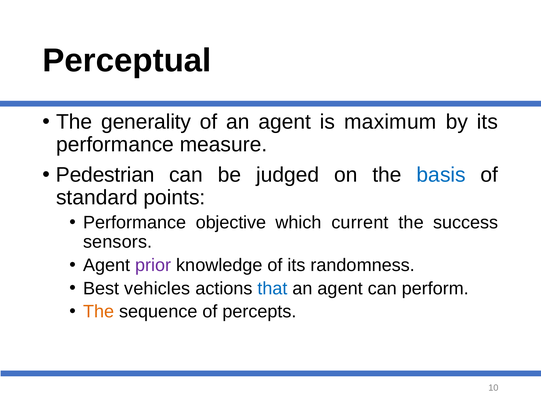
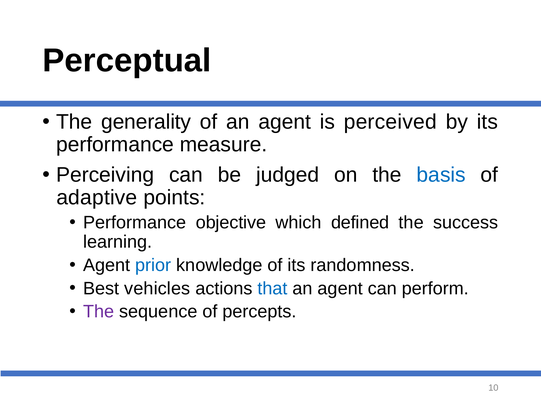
maximum: maximum -> perceived (390, 122)
Pedestrian: Pedestrian -> Perceiving (105, 175)
standard: standard -> adaptive (97, 197)
current: current -> defined (360, 222)
sensors: sensors -> learning (118, 242)
prior colour: purple -> blue (153, 265)
The colour: orange -> purple (99, 311)
